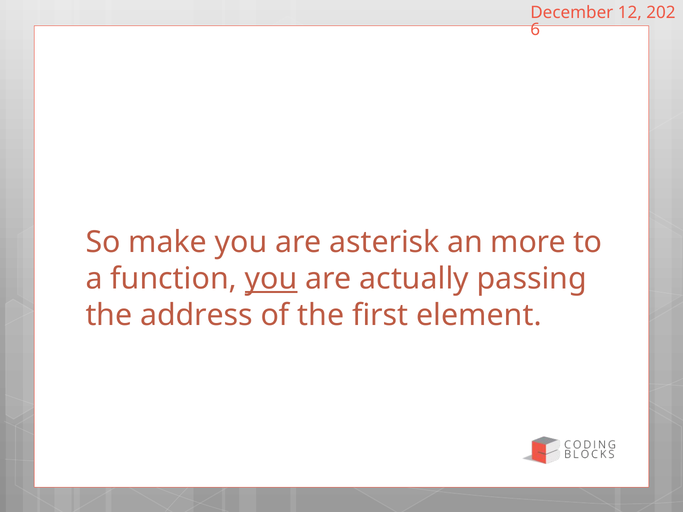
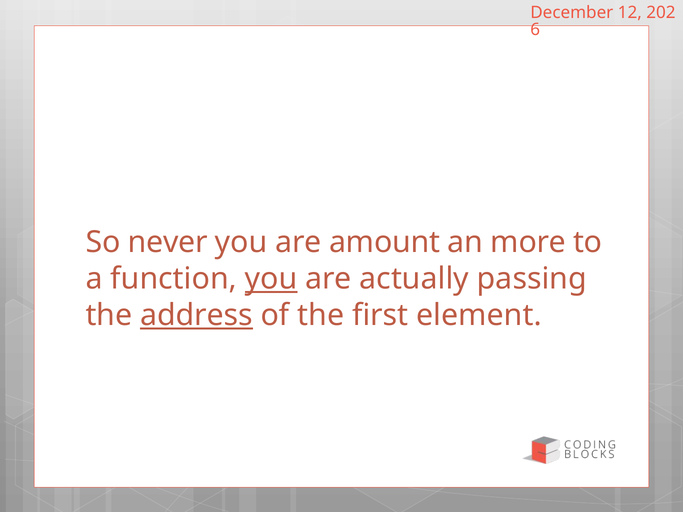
make: make -> never (168, 243)
asterisk: asterisk -> amount (385, 243)
address underline: none -> present (197, 315)
